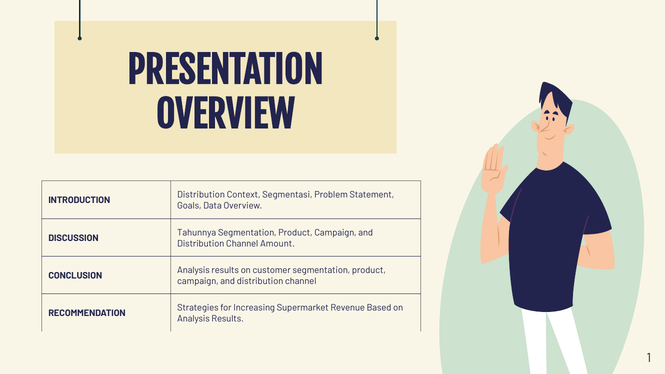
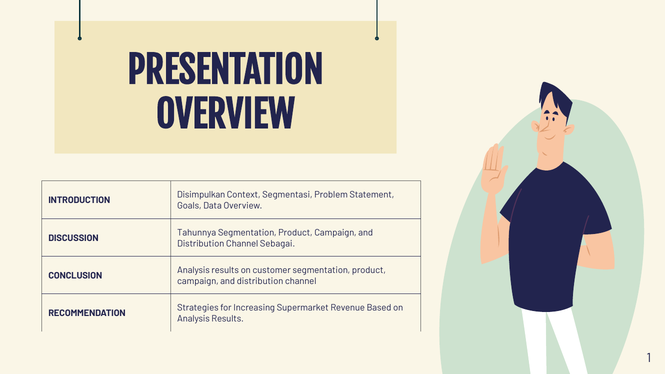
Distribution: Distribution -> Disimpulkan (201, 195)
Amount: Amount -> Sebagai (278, 244)
